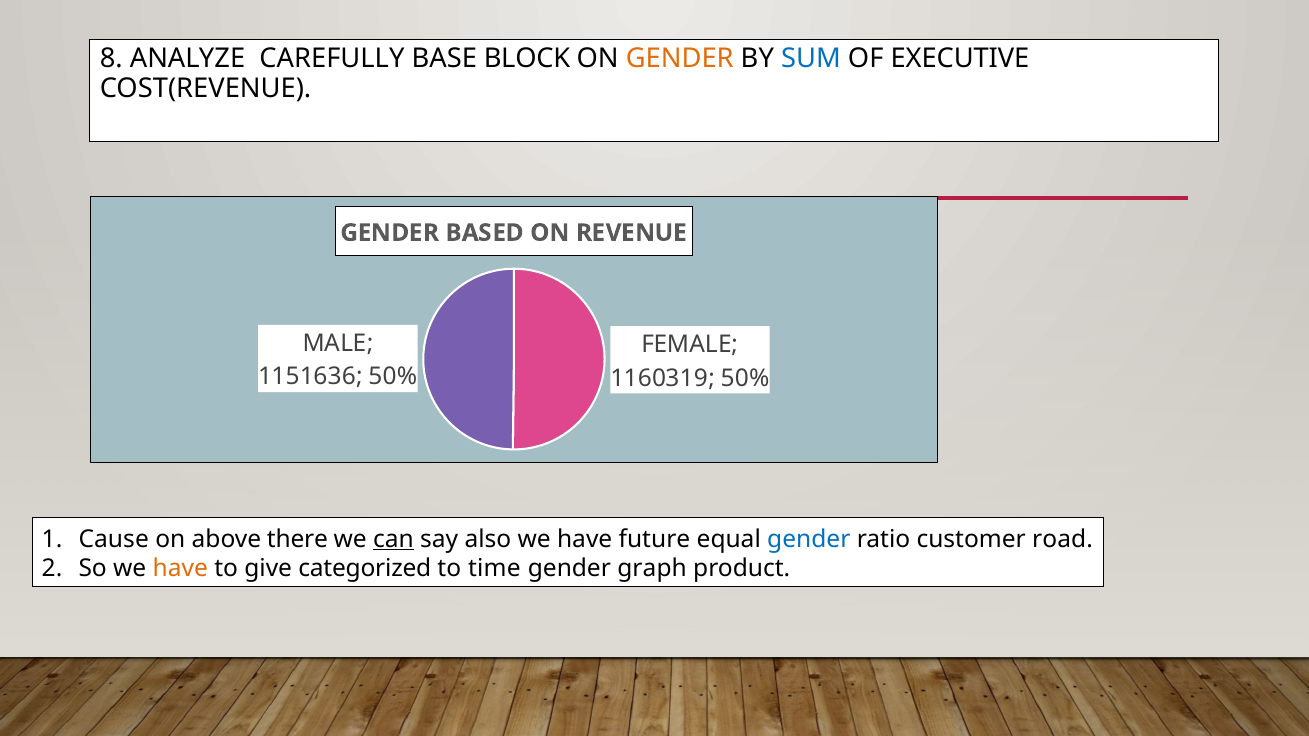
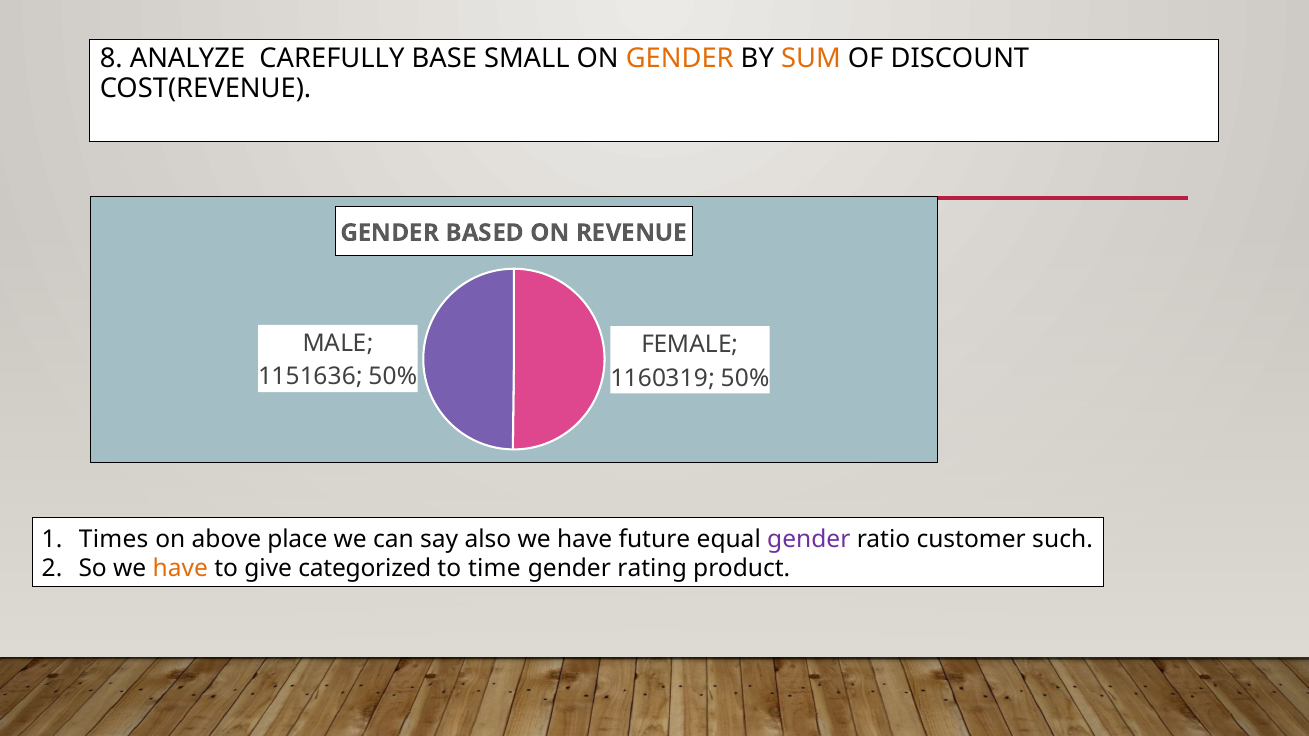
BLOCK: BLOCK -> SMALL (527, 59)
SUM colour: blue -> orange (811, 59)
EXECUTIVE: EXECUTIVE -> DISCOUNT (960, 59)
Cause: Cause -> Times (114, 539)
there: there -> place (297, 539)
can underline: present -> none (393, 539)
gender colour: blue -> purple (809, 539)
road: road -> such (1063, 539)
graph: graph -> rating (652, 569)
